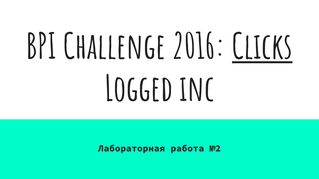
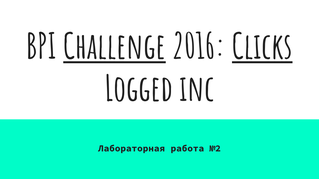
Challenge underline: none -> present (114, 47)
